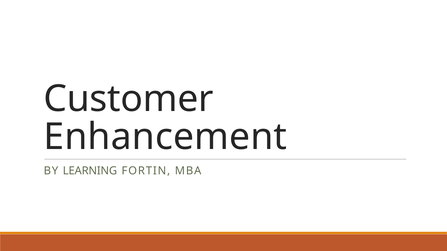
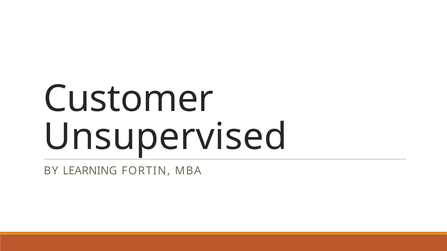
Enhancement: Enhancement -> Unsupervised (165, 137)
